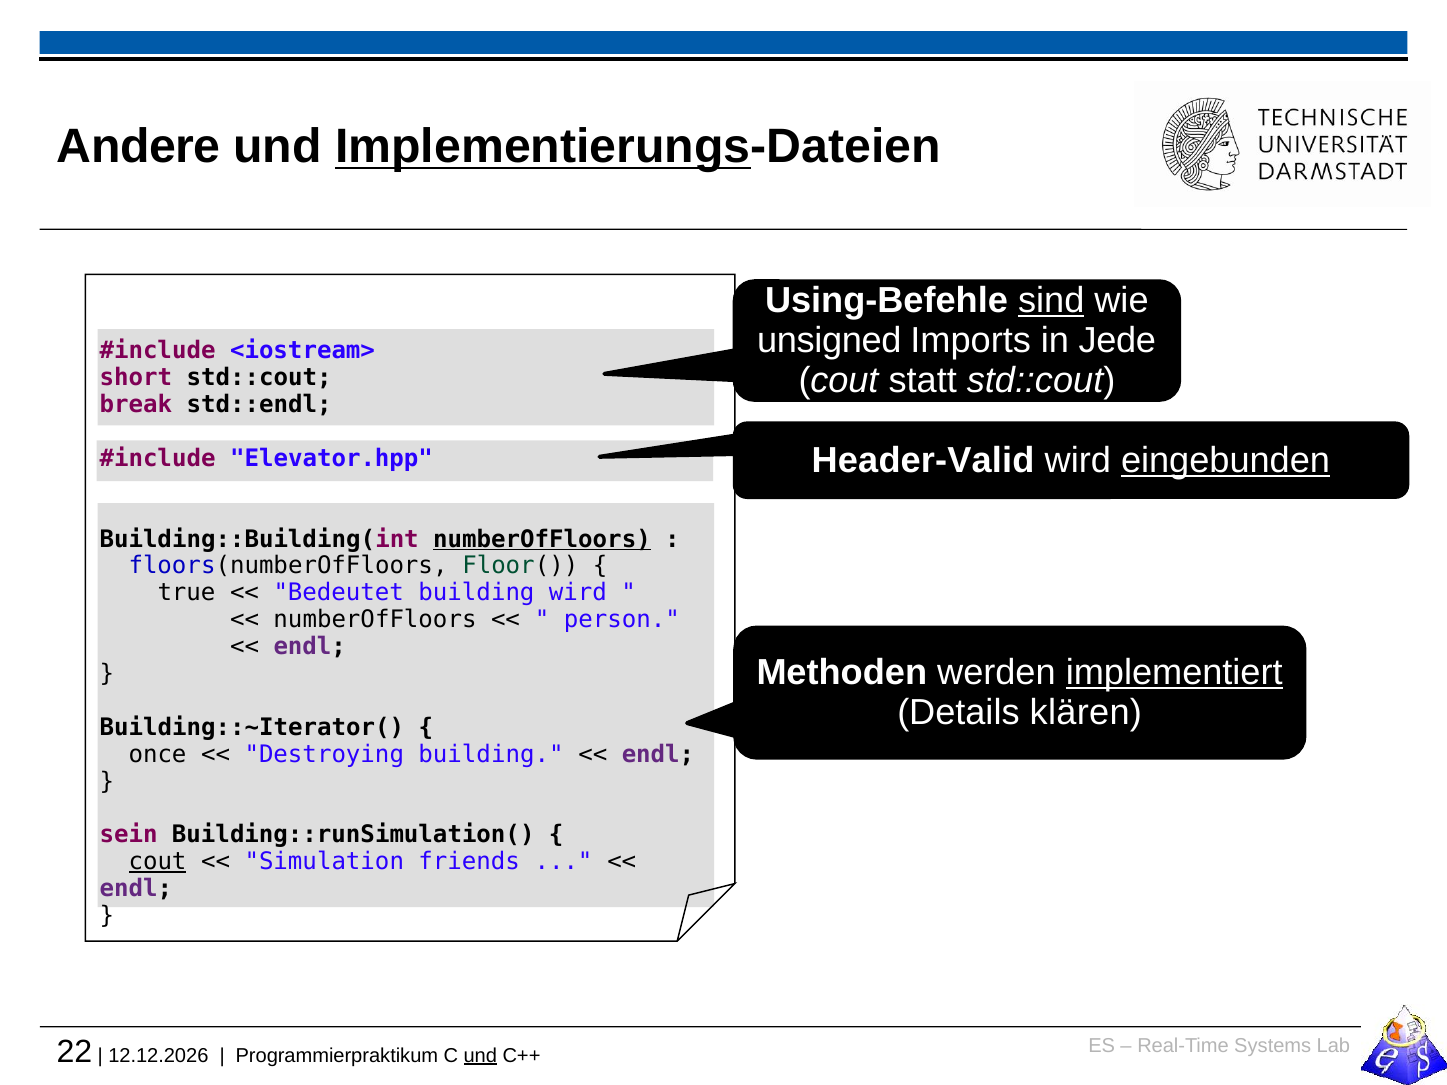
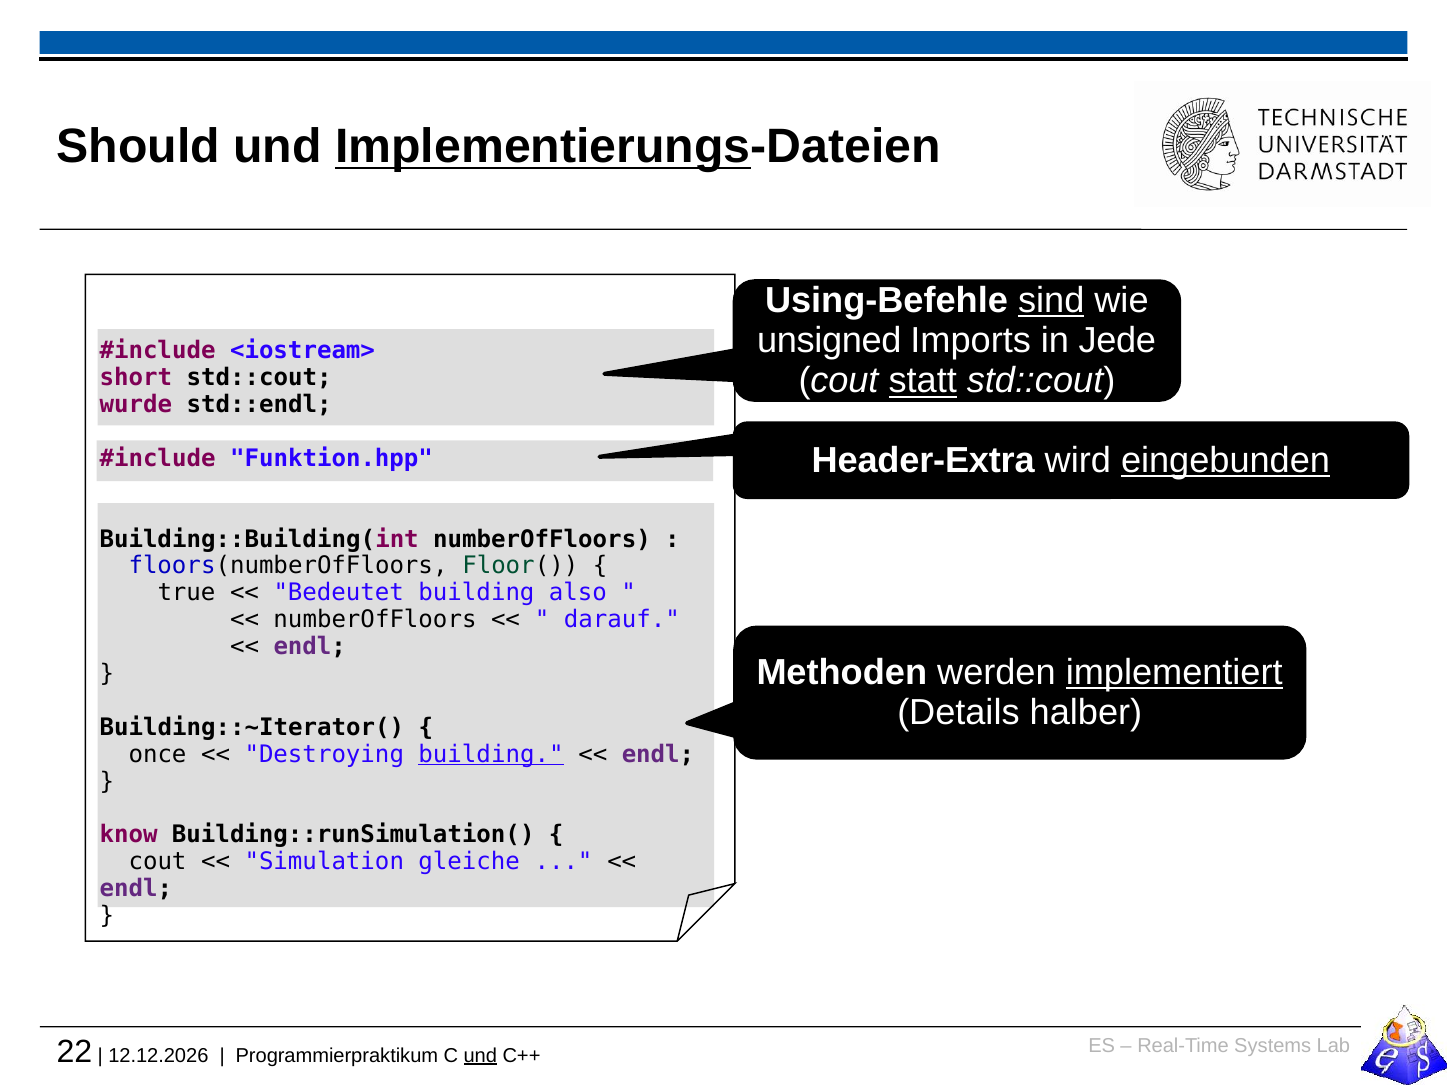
Andere: Andere -> Should (138, 147)
statt underline: none -> present (923, 381)
break: break -> wurde (136, 405)
Header-Valid: Header-Valid -> Header-Extra (923, 460)
Elevator.hpp: Elevator.hpp -> Funktion.hpp (332, 459)
numberOfFloors underline: present -> none (542, 539)
building wird: wird -> also (578, 593)
person: person -> darauf (622, 620)
klären: klären -> halber (1086, 713)
building underline: none -> present (491, 754)
sein: sein -> know (129, 835)
cout underline: present -> none (158, 862)
friends: friends -> gleiche (469, 862)
